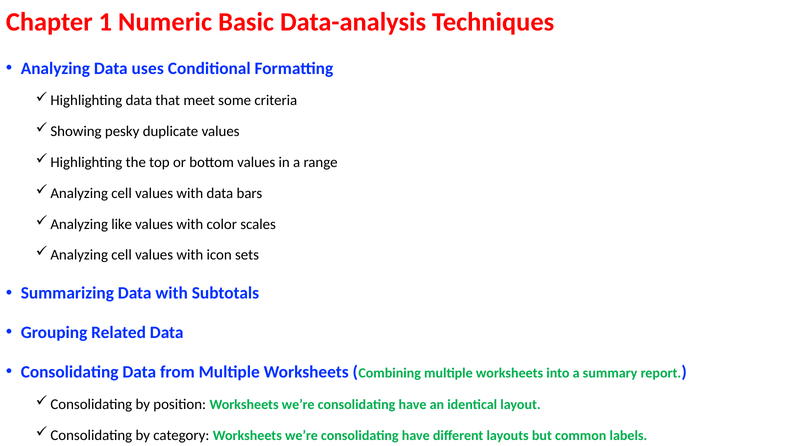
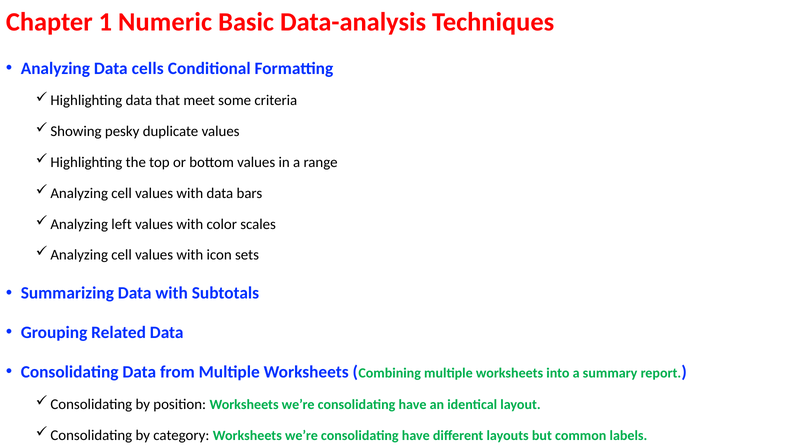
uses: uses -> cells (148, 68)
like: like -> left (122, 224)
